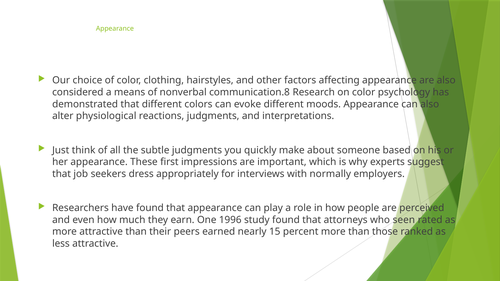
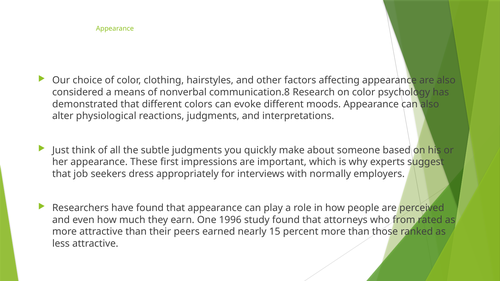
seen: seen -> from (404, 220)
